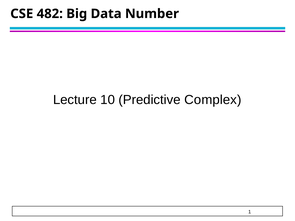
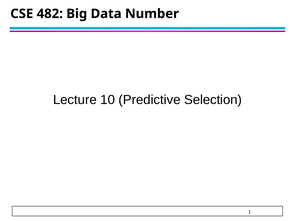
Complex: Complex -> Selection (213, 100)
